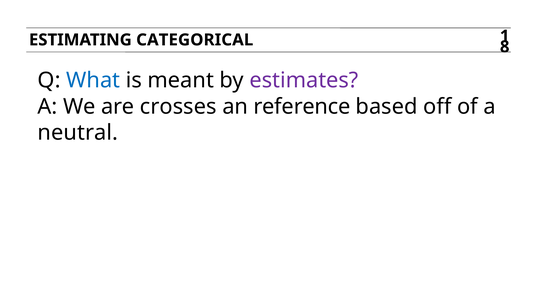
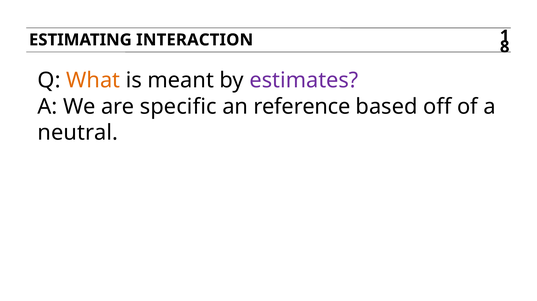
CATEGORICAL: CATEGORICAL -> INTERACTION (195, 40)
What colour: blue -> orange (93, 81)
crosses: crosses -> specific (178, 107)
